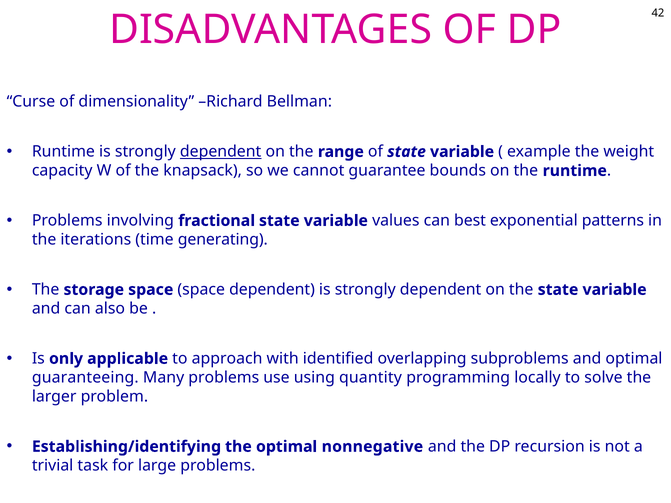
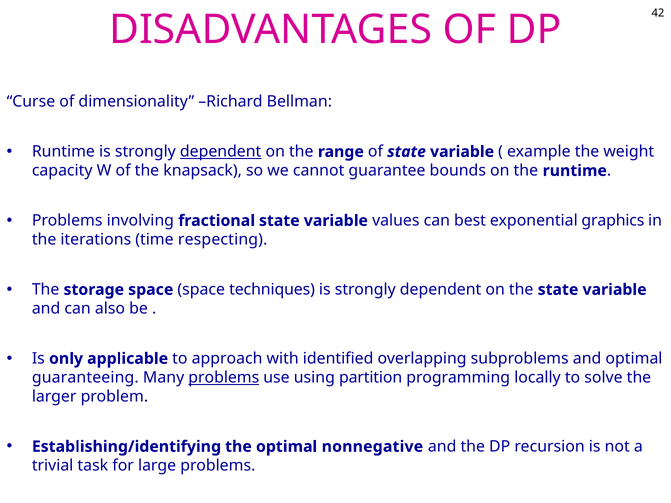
patterns: patterns -> graphics (613, 221)
generating: generating -> respecting (223, 240)
space dependent: dependent -> techniques (272, 290)
problems underline: none -> present (224, 378)
quantity: quantity -> partition (371, 378)
